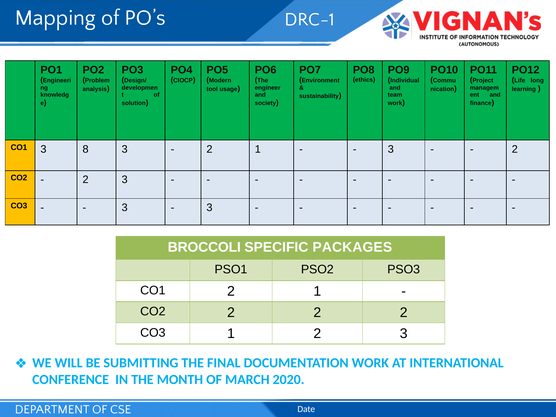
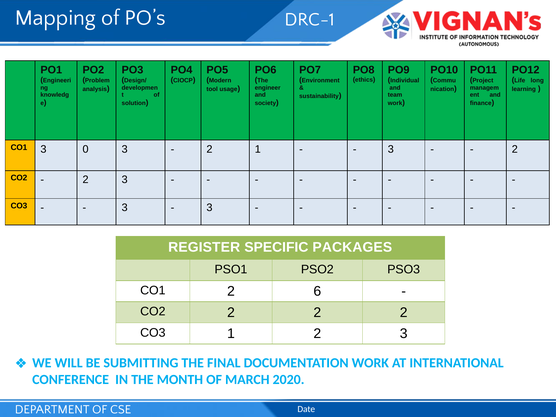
8: 8 -> 0 (86, 149)
BROCCOLI: BROCCOLI -> REGISTER (204, 247)
CO1 2 1: 1 -> 6 (317, 291)
